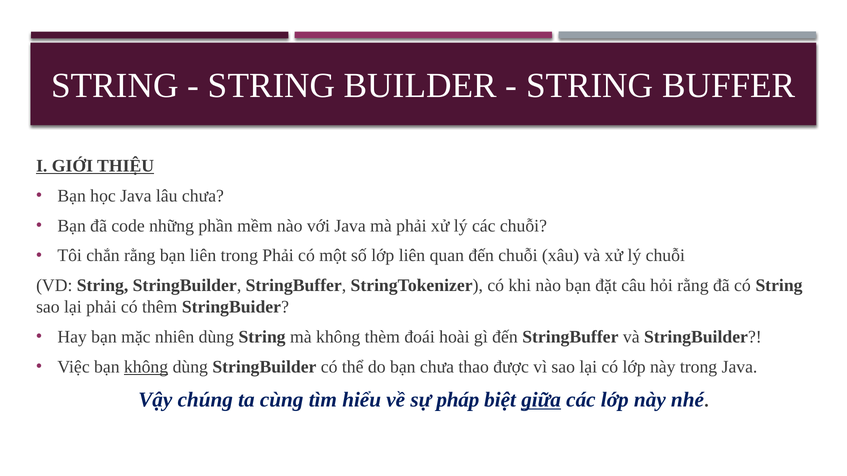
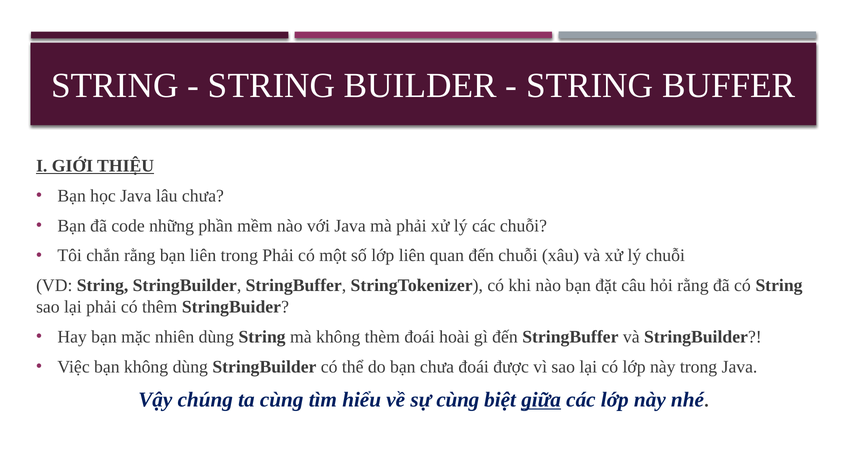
không underline: present -> none (146, 367)
chưa thao: thao -> đoái (474, 367)
sự pháp: pháp -> cùng (458, 400)
